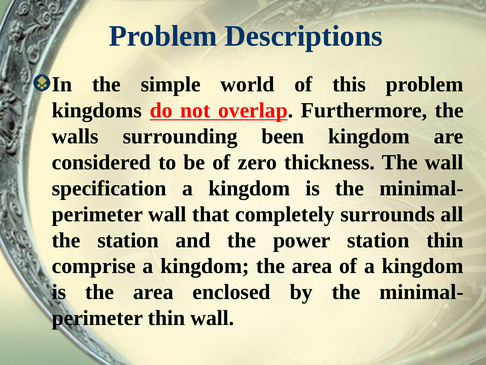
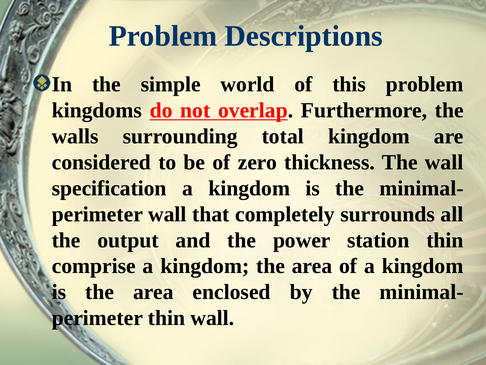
been: been -> total (283, 136)
the station: station -> output (128, 240)
